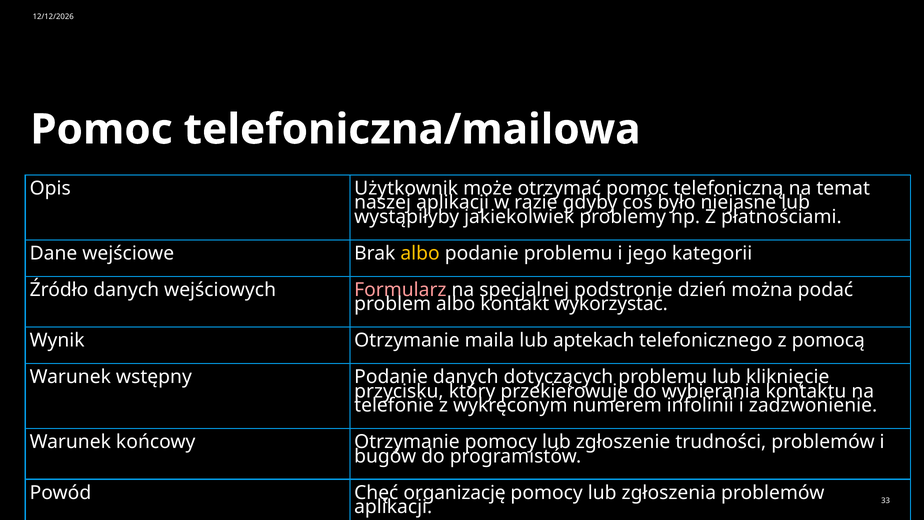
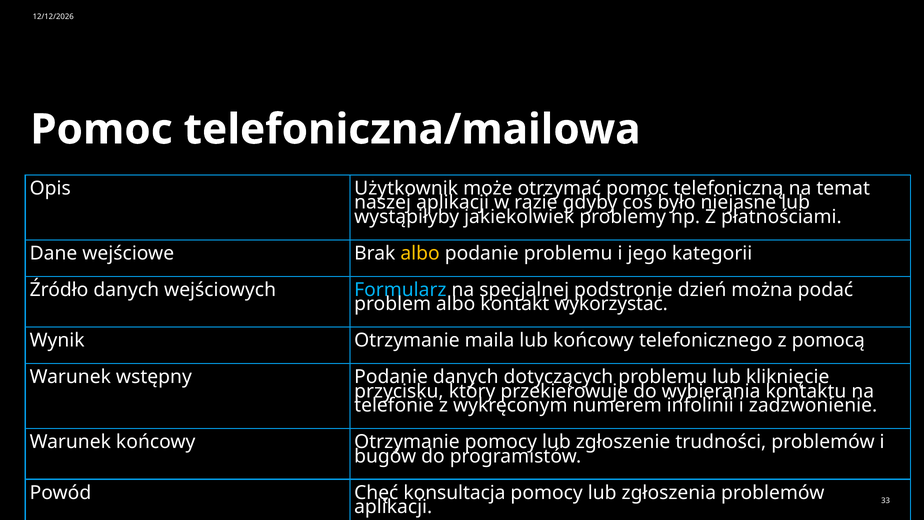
Formularz colour: pink -> light blue (400, 290)
lub aptekach: aptekach -> końcowy (593, 340)
organizację: organizację -> konsultacja (454, 492)
